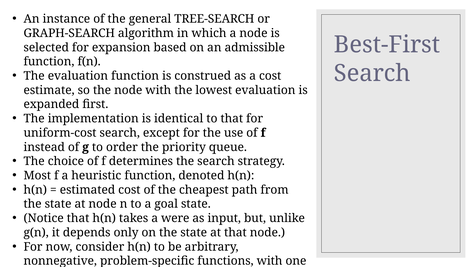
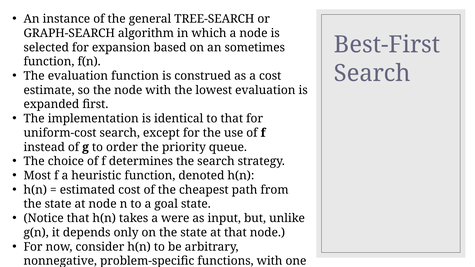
admissible: admissible -> sometimes (255, 47)
